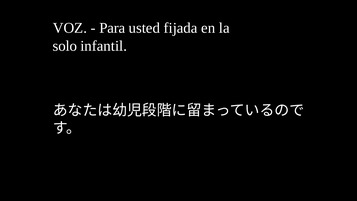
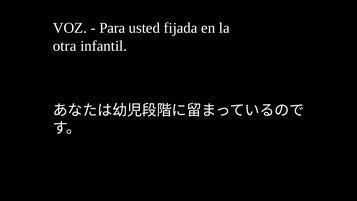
solo: solo -> otra (65, 46)
